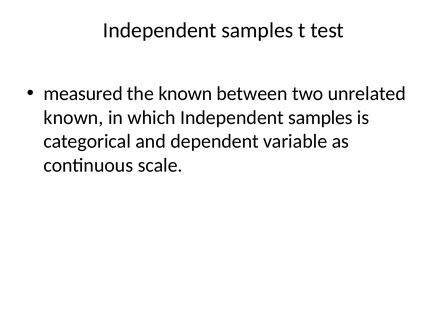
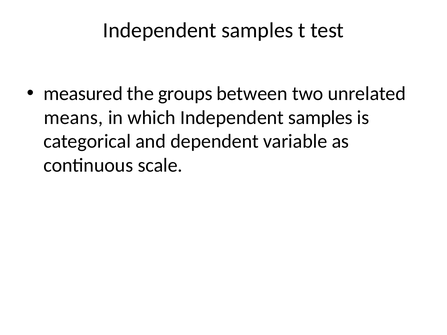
the known: known -> groups (185, 94)
known: known -> means (73, 118)
